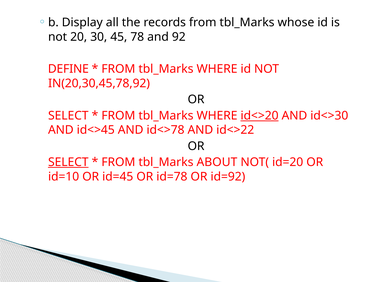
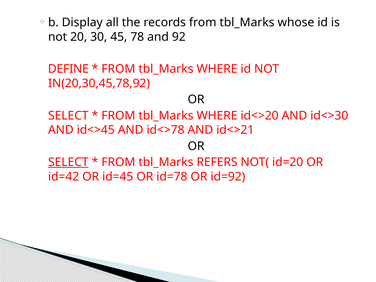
id<>20 underline: present -> none (260, 116)
id<>22: id<>22 -> id<>21 (235, 130)
ABOUT: ABOUT -> REFERS (217, 162)
id=10: id=10 -> id=42 (64, 177)
